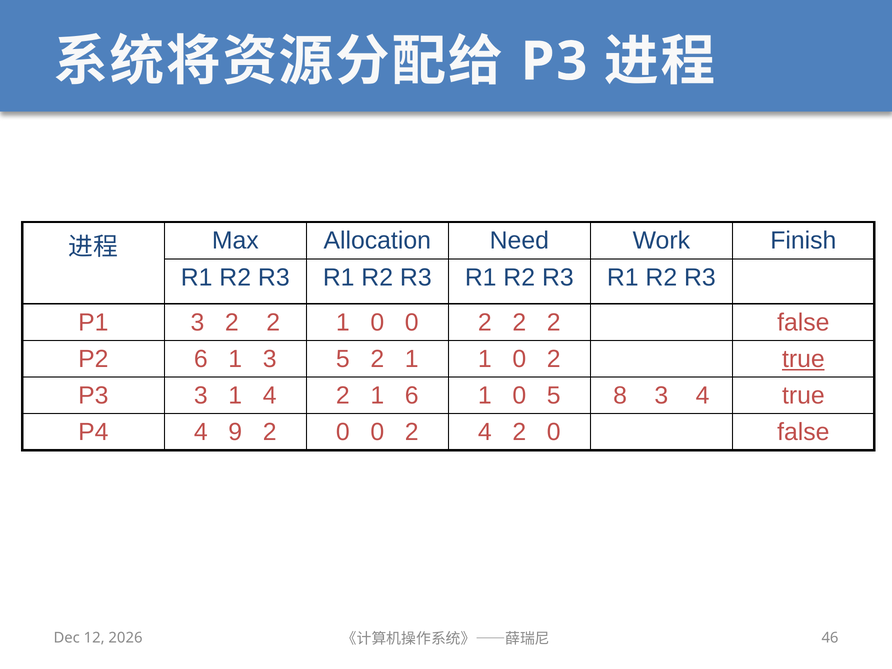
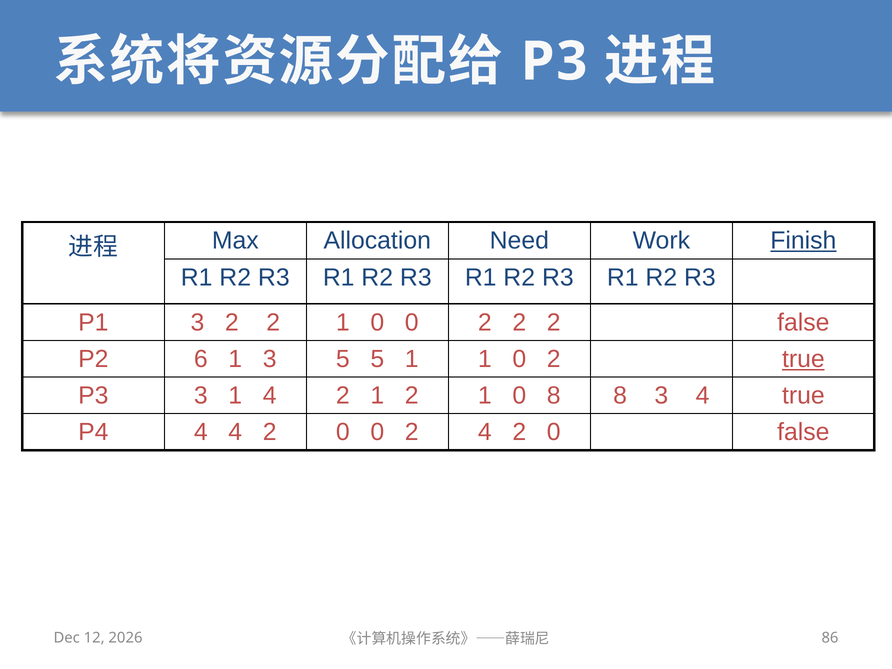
Finish underline: none -> present (803, 241)
5 2: 2 -> 5 (377, 359)
1 6: 6 -> 2 (412, 396)
0 5: 5 -> 8 (554, 396)
4 9: 9 -> 4 (235, 432)
46: 46 -> 86 (830, 638)
